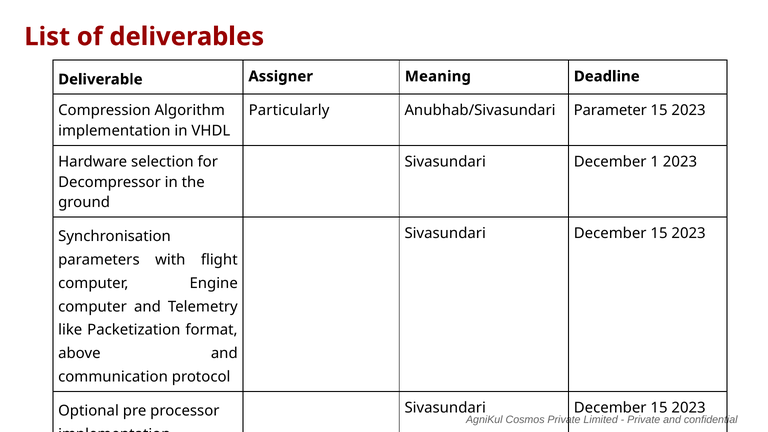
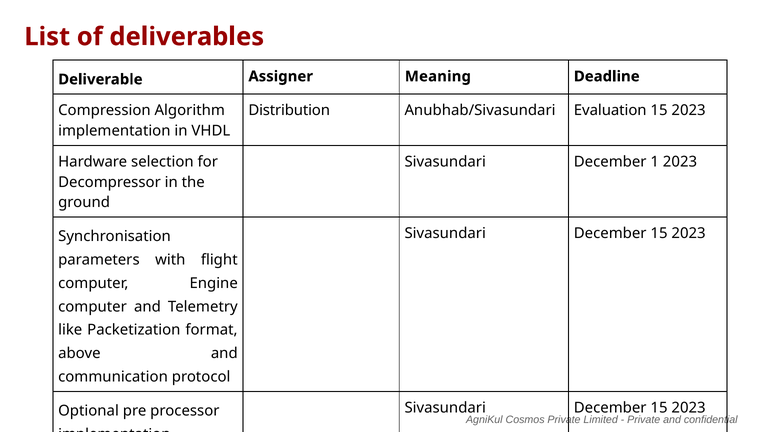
Particularly: Particularly -> Distribution (289, 110)
Parameter: Parameter -> Evaluation (610, 110)
